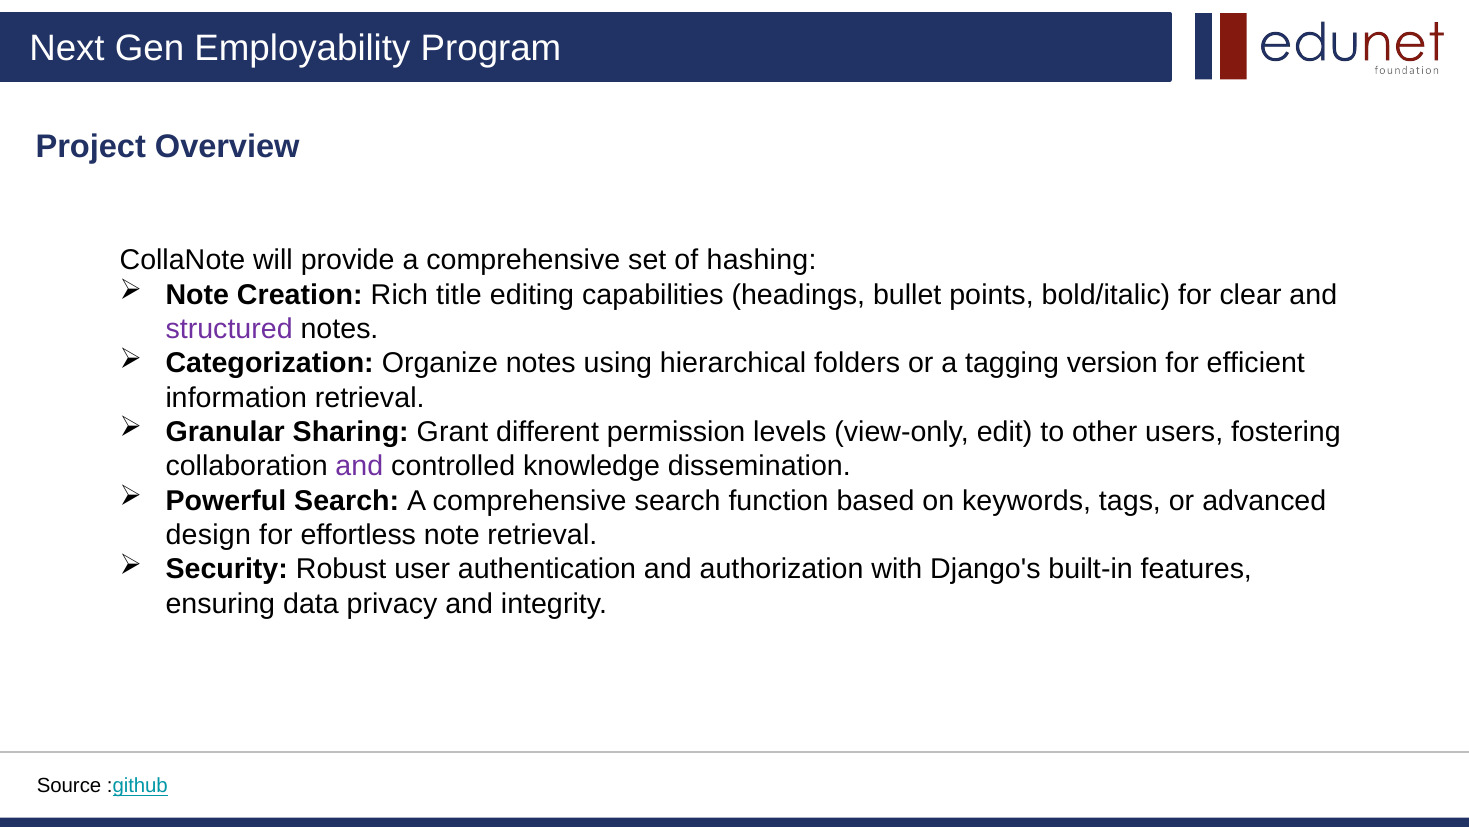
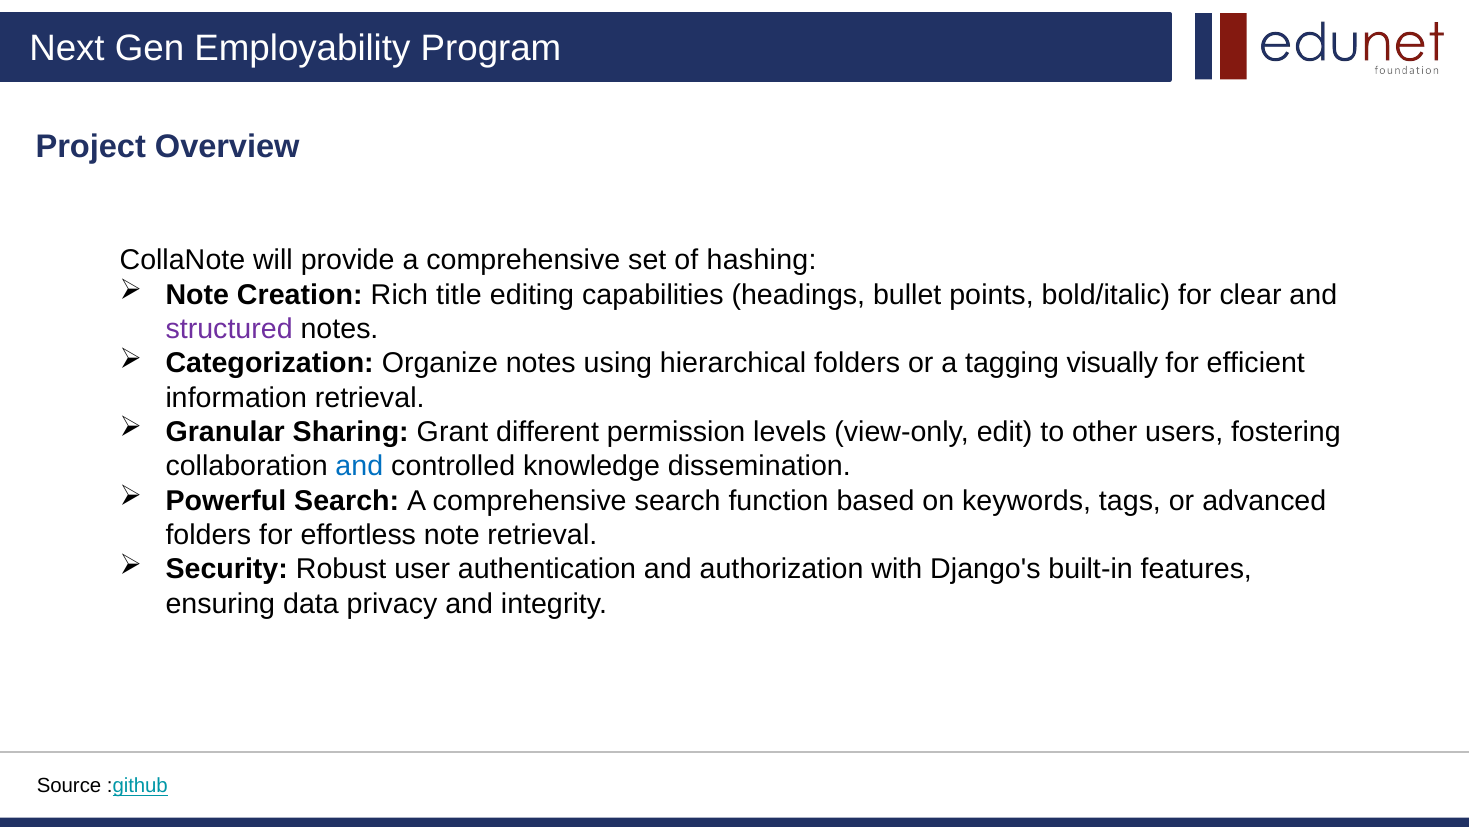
version: version -> visually (1112, 363)
and colour: purple -> blue (359, 466)
design: design -> folders (208, 535)
